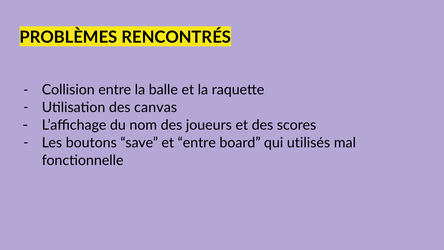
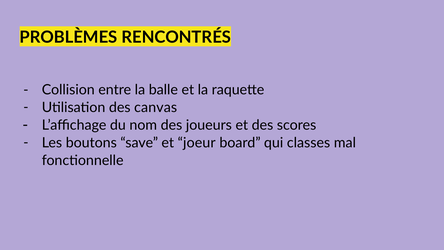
et entre: entre -> joeur (197, 143)
utilisés: utilisés -> classes (309, 143)
